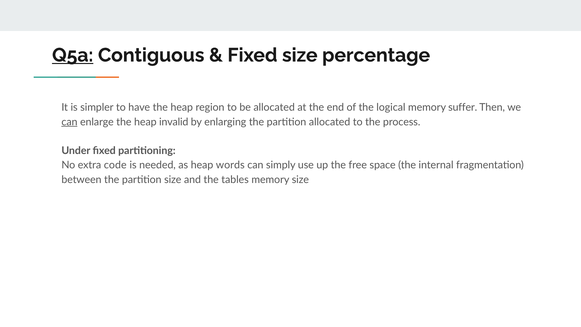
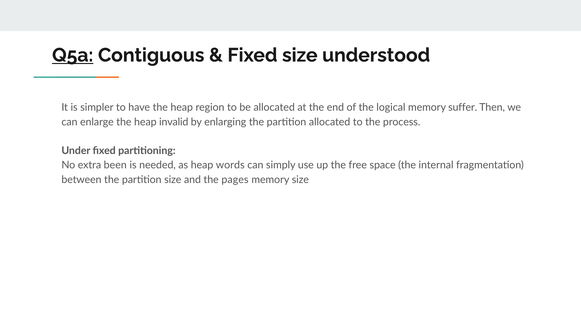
percentage: percentage -> understood (376, 55)
can underline: present -> none (69, 122)
code: code -> been (115, 165)
tables: tables -> pages (235, 180)
